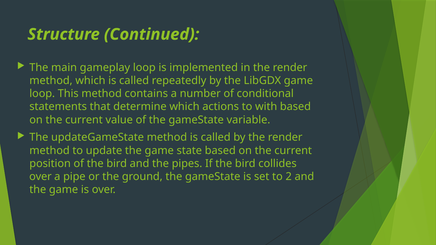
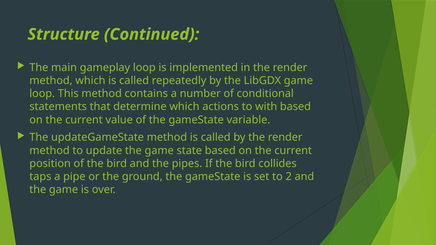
over: over -> taps (40, 177)
